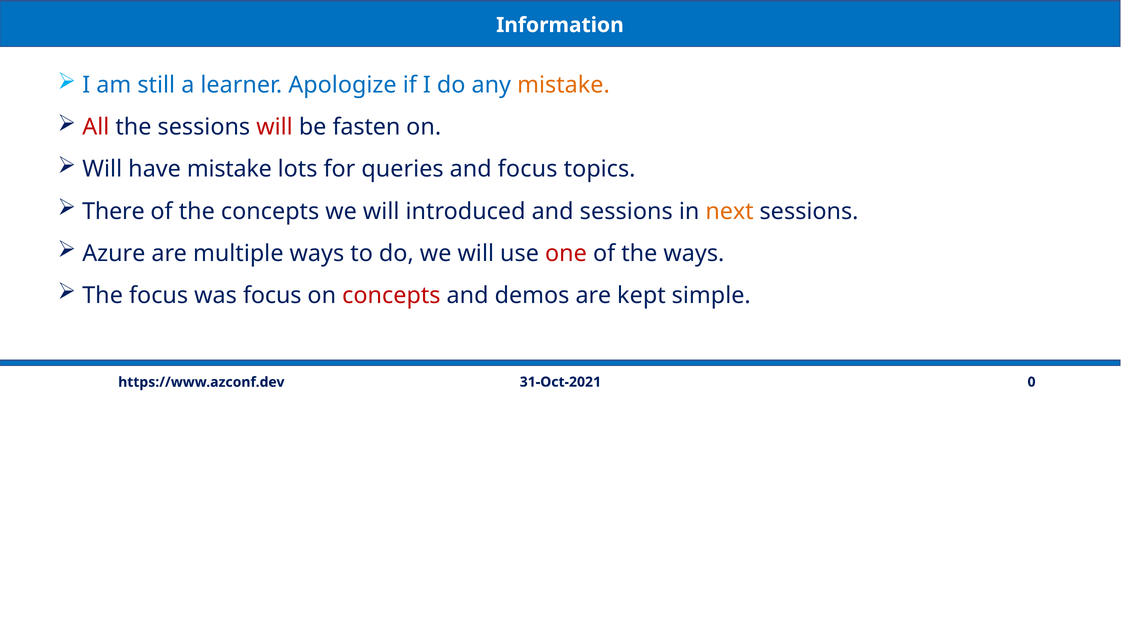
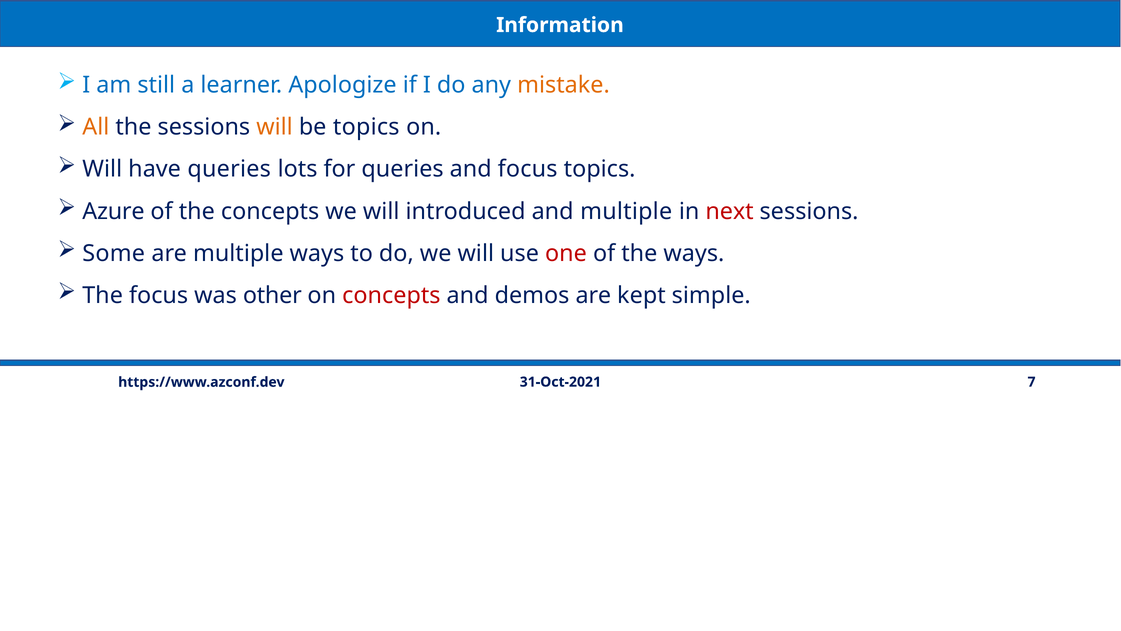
All colour: red -> orange (96, 127)
will colour: red -> orange (275, 127)
be fasten: fasten -> topics (366, 127)
have mistake: mistake -> queries (229, 169)
There: There -> Azure (113, 211)
and sessions: sessions -> multiple (626, 211)
next colour: orange -> red (730, 211)
Azure: Azure -> Some (114, 253)
was focus: focus -> other (272, 295)
0: 0 -> 7 (1032, 382)
